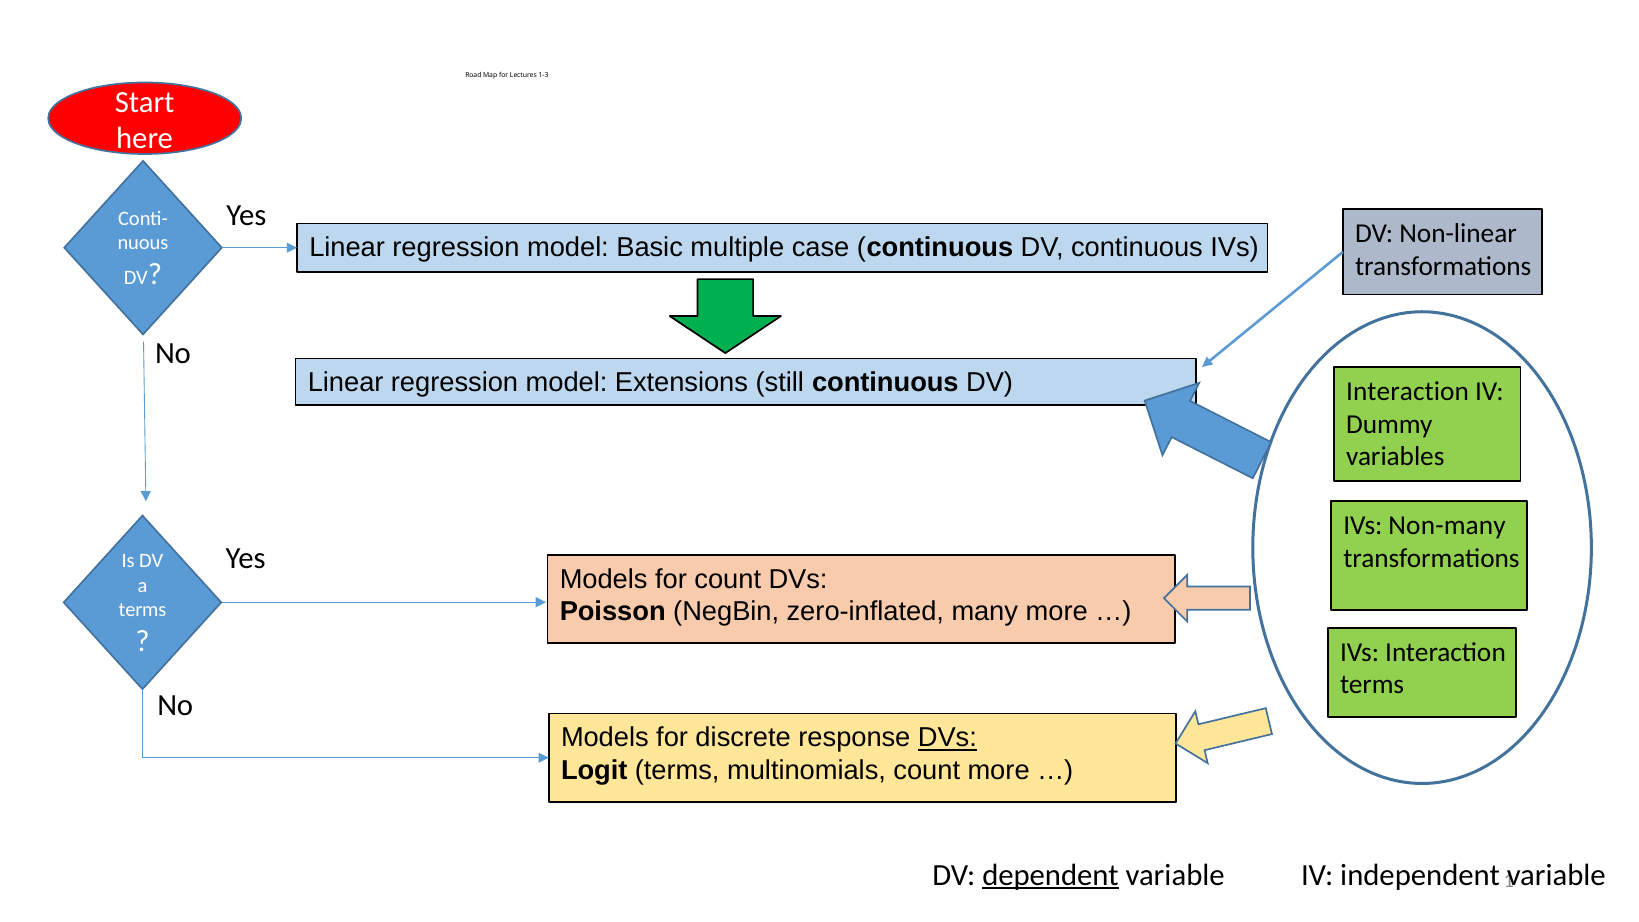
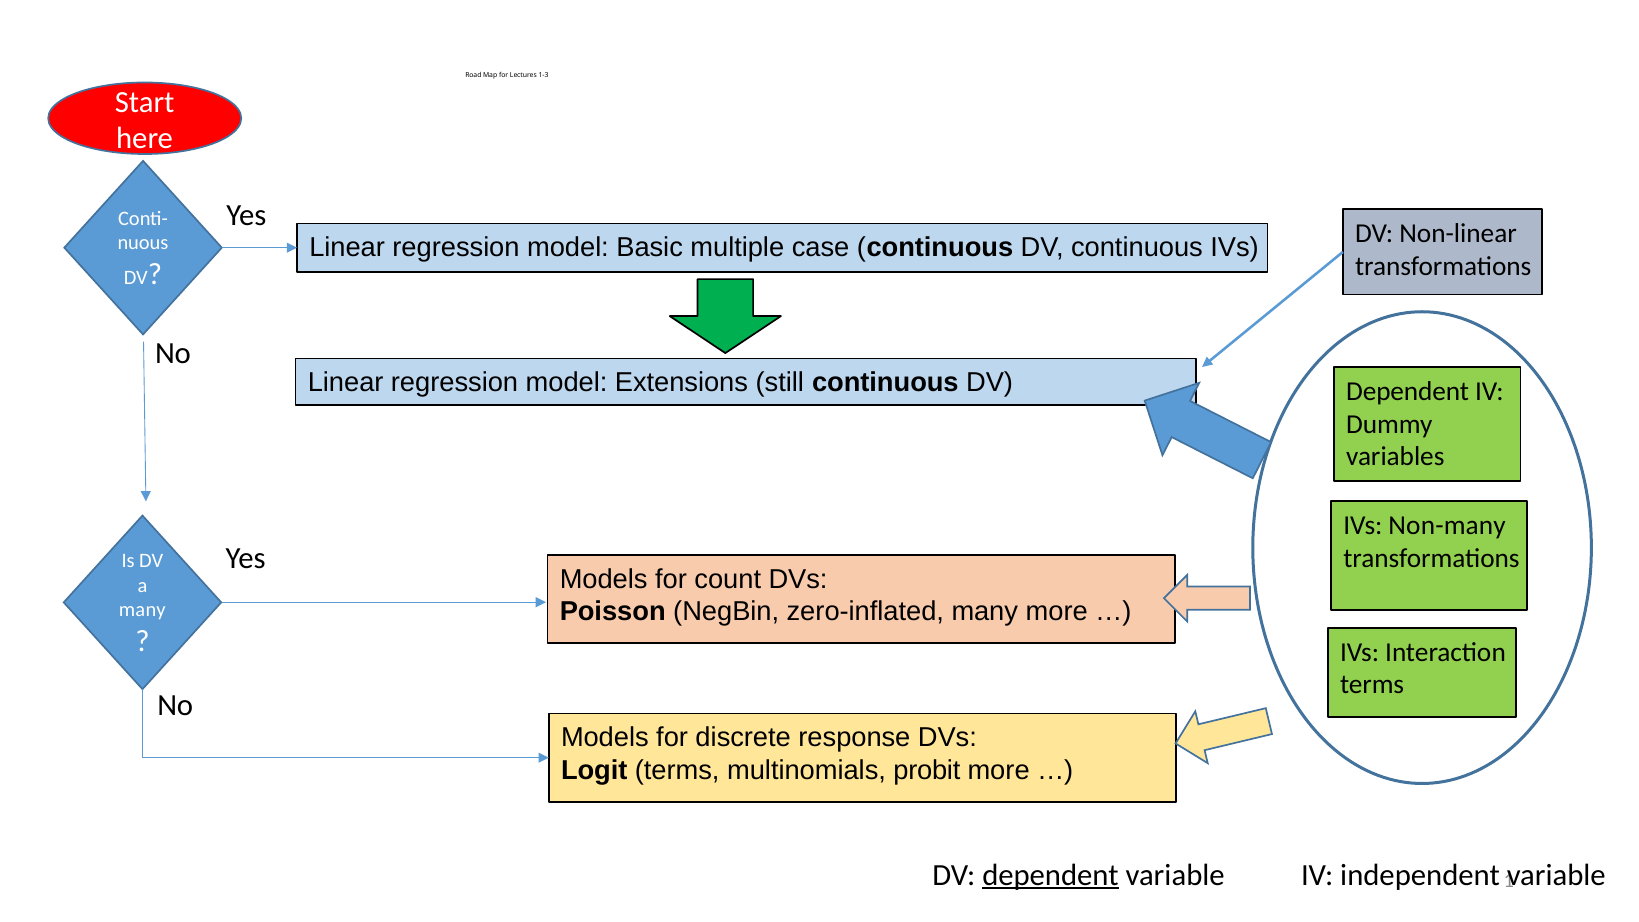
continuous DV Interaction: Interaction -> Dependent (1408, 391)
terms: terms -> many (142, 610)
DVs underline: present -> none (947, 738)
multinomials count: count -> probit (927, 771)
